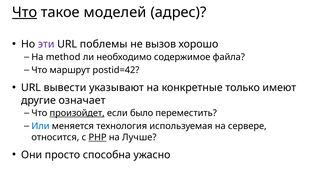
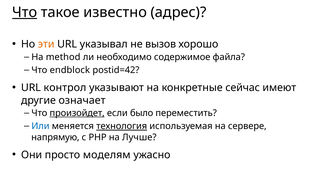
моделей: моделей -> известно (115, 12)
эти colour: purple -> orange (46, 44)
поблемы: поблемы -> указывал (104, 44)
маршрут: маршрут -> endblock (70, 70)
вывести: вывести -> контрол (65, 88)
только: только -> сейчас (243, 88)
технология underline: none -> present (122, 126)
относится: относится -> напрямую (55, 137)
PHP underline: present -> none (98, 137)
способна: способна -> моделям (107, 155)
